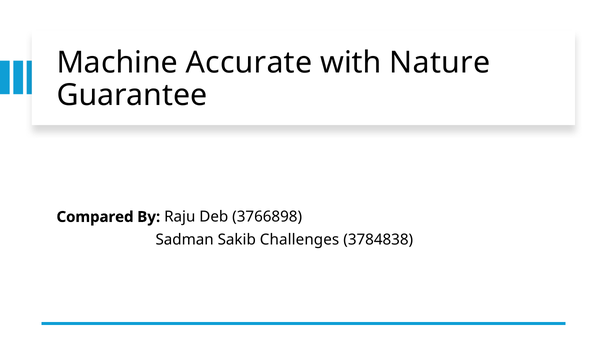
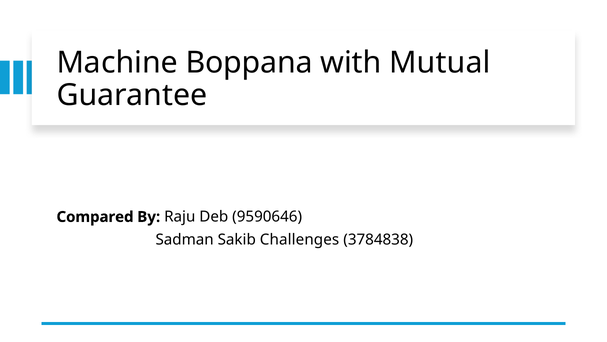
Accurate: Accurate -> Boppana (249, 62)
Nature: Nature -> Mutual (440, 62)
3766898: 3766898 -> 9590646 (267, 217)
